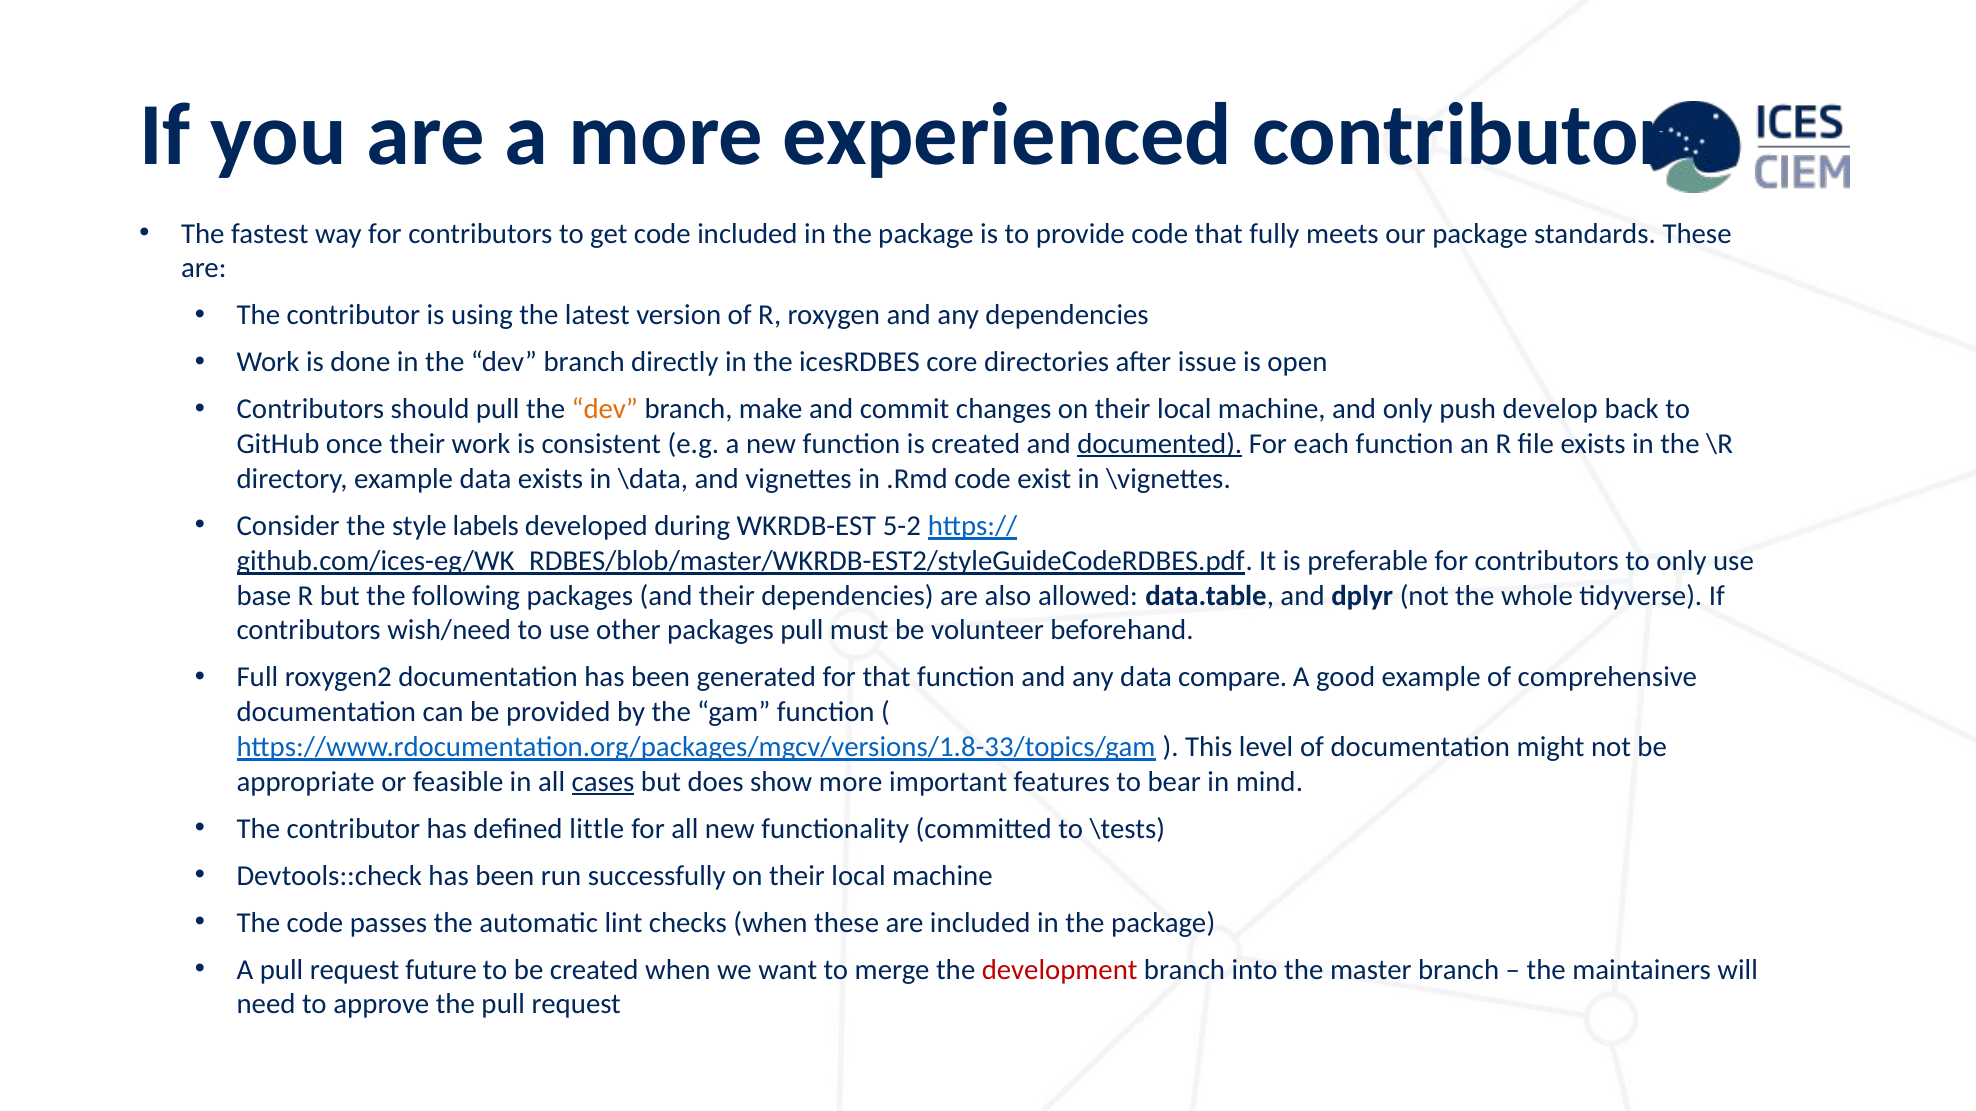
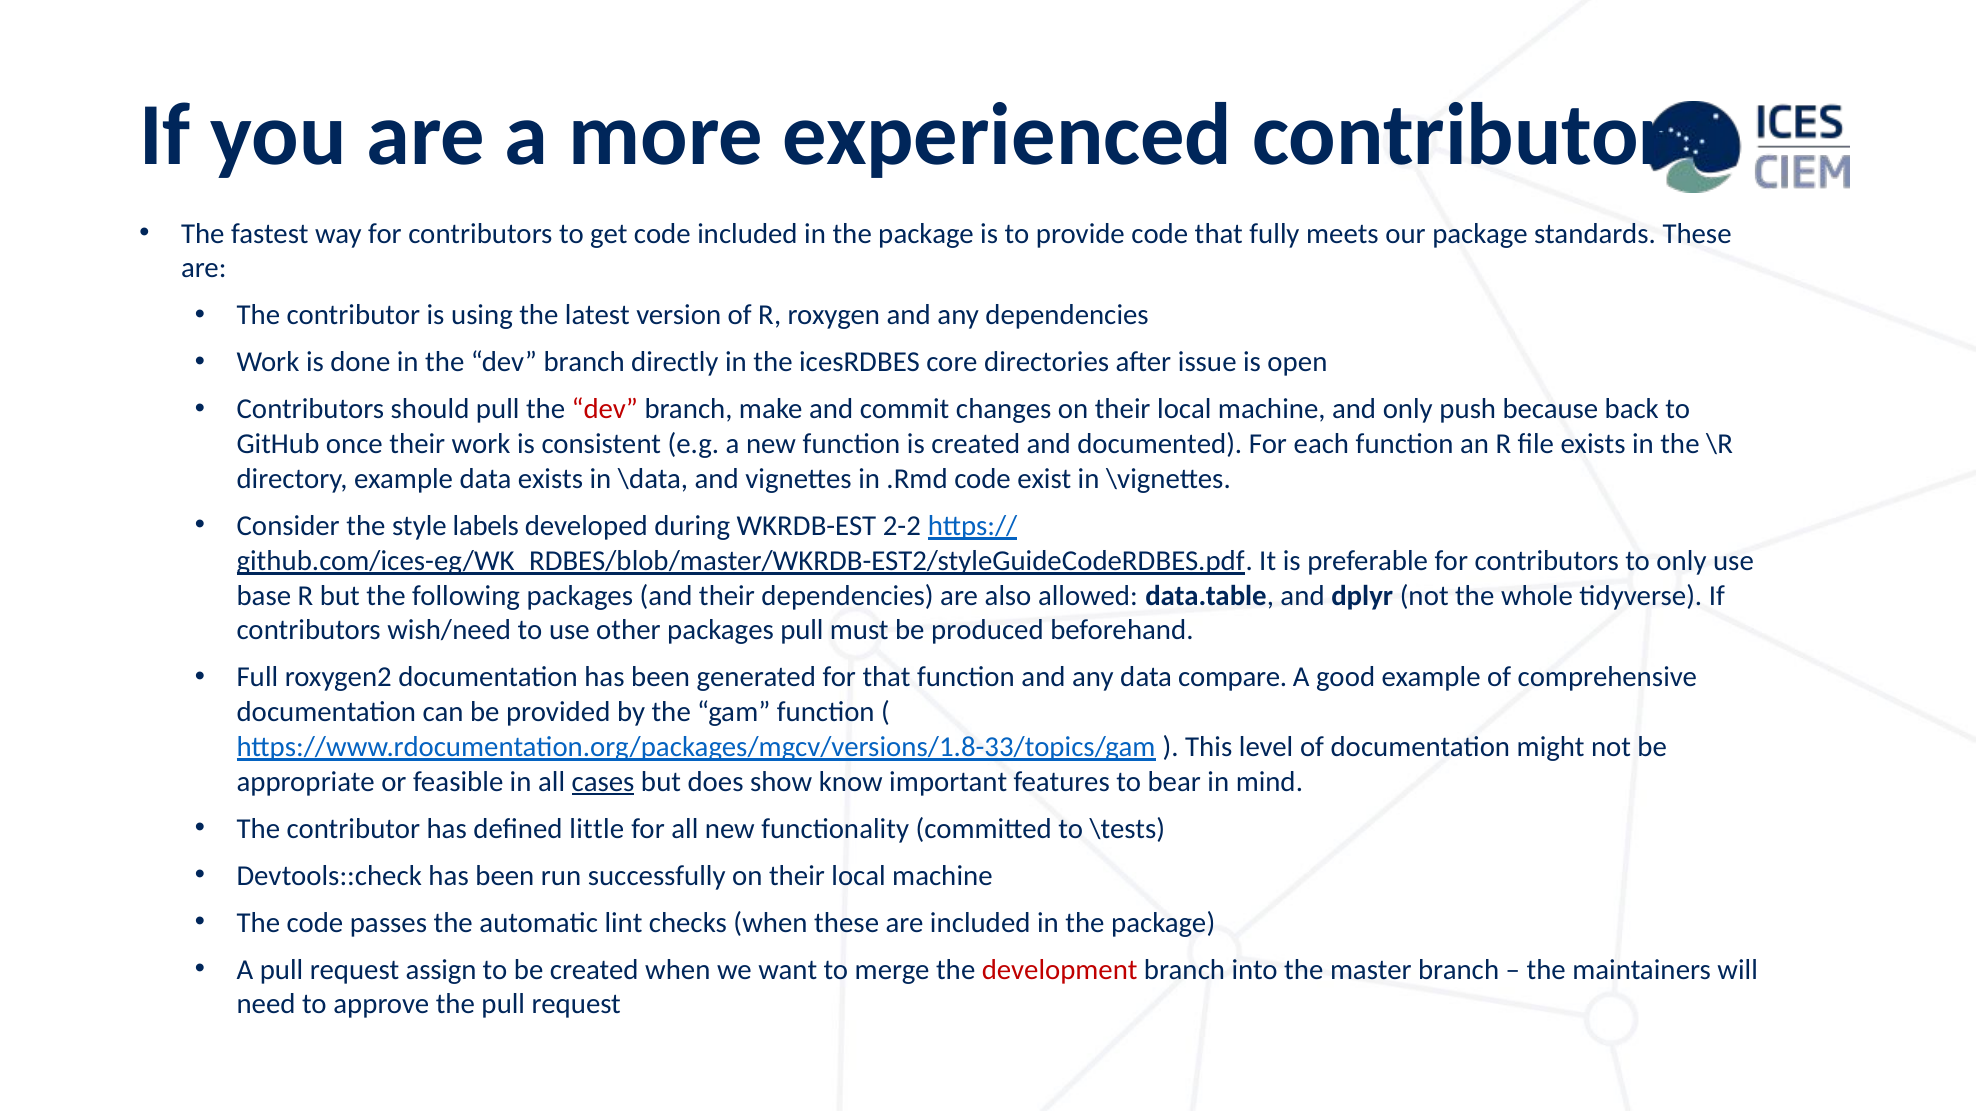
dev colour: orange -> red (605, 409)
develop: develop -> because (1550, 409)
documented underline: present -> none (1160, 444)
5-2: 5-2 -> 2-2 (902, 526)
volunteer: volunteer -> produced (987, 631)
show more: more -> know (851, 782)
future: future -> assign (441, 970)
